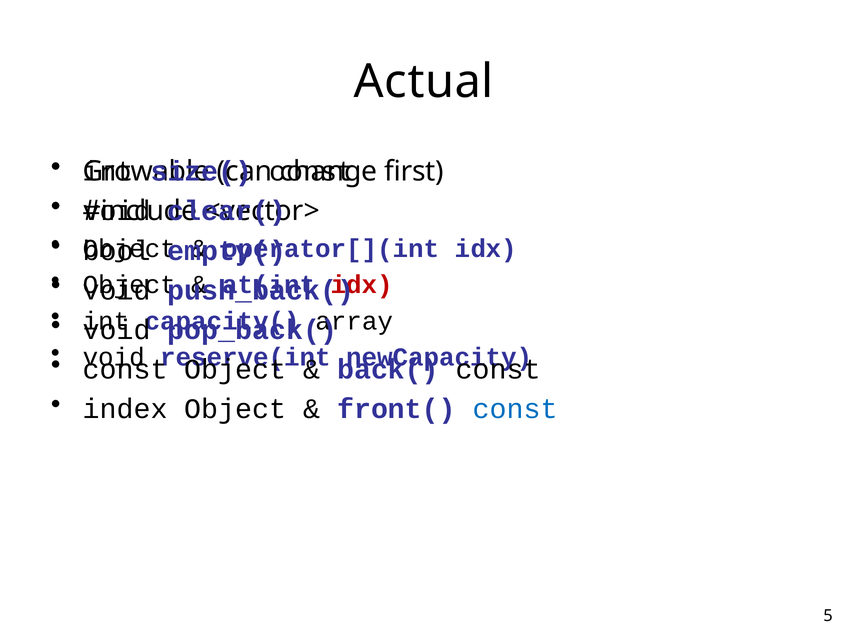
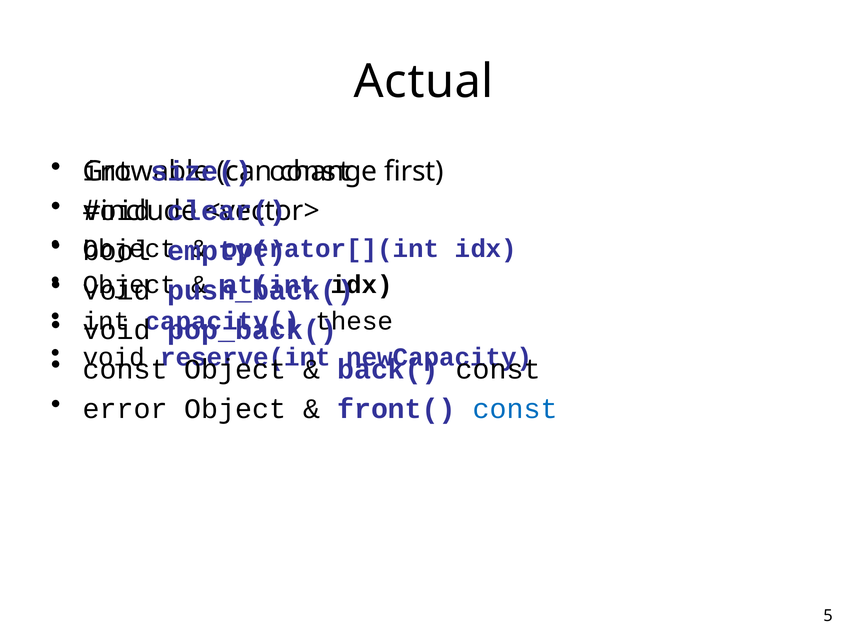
idx colour: red -> black (362, 285)
array: array -> these (354, 321)
index: index -> error (125, 409)
